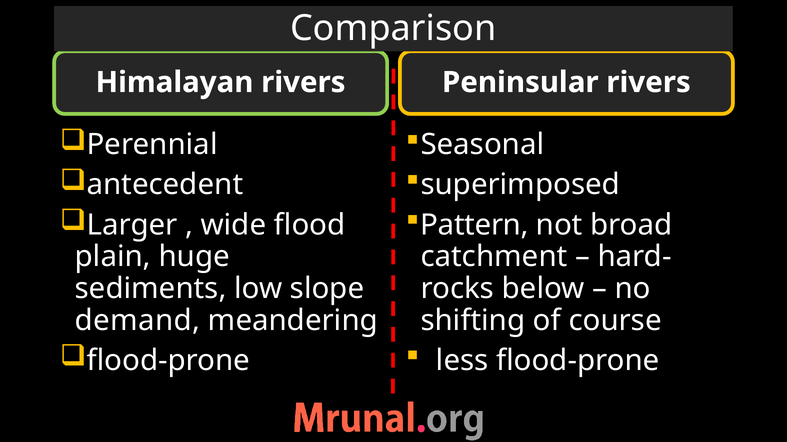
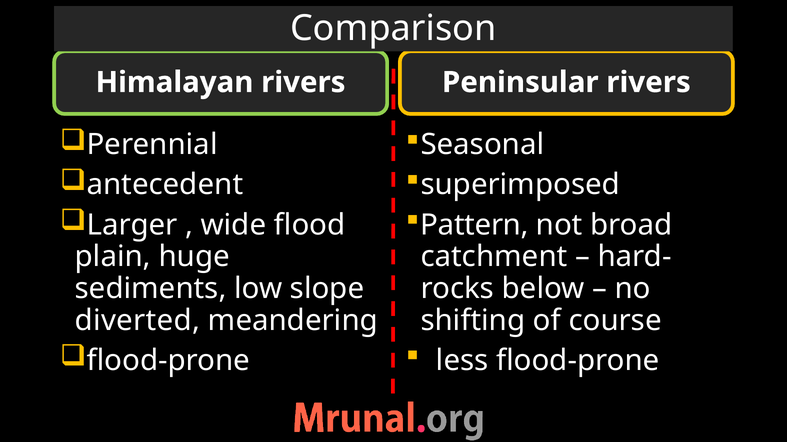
demand: demand -> diverted (137, 321)
